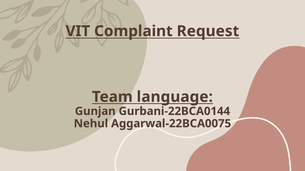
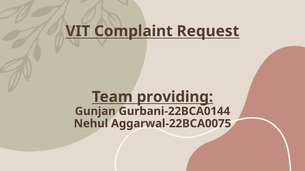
language: language -> providing (175, 97)
